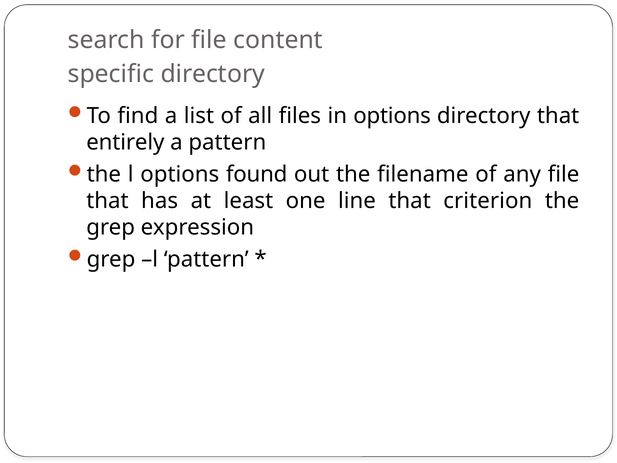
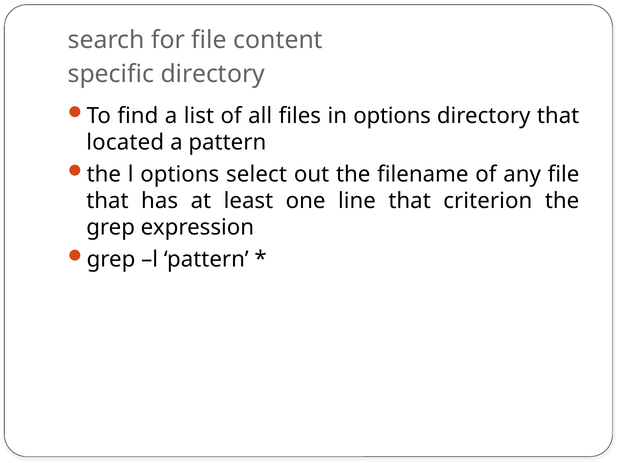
entirely: entirely -> located (125, 142)
found: found -> select (256, 174)
